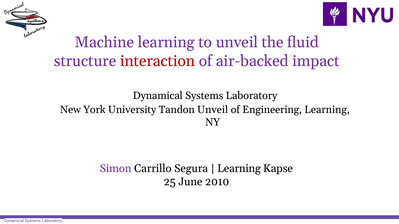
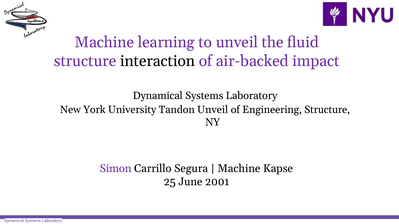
interaction colour: red -> black (158, 61)
Engineering Learning: Learning -> Structure (327, 110)
Learning: Learning -> Machine (239, 169)
2010: 2010 -> 2001 (217, 182)
